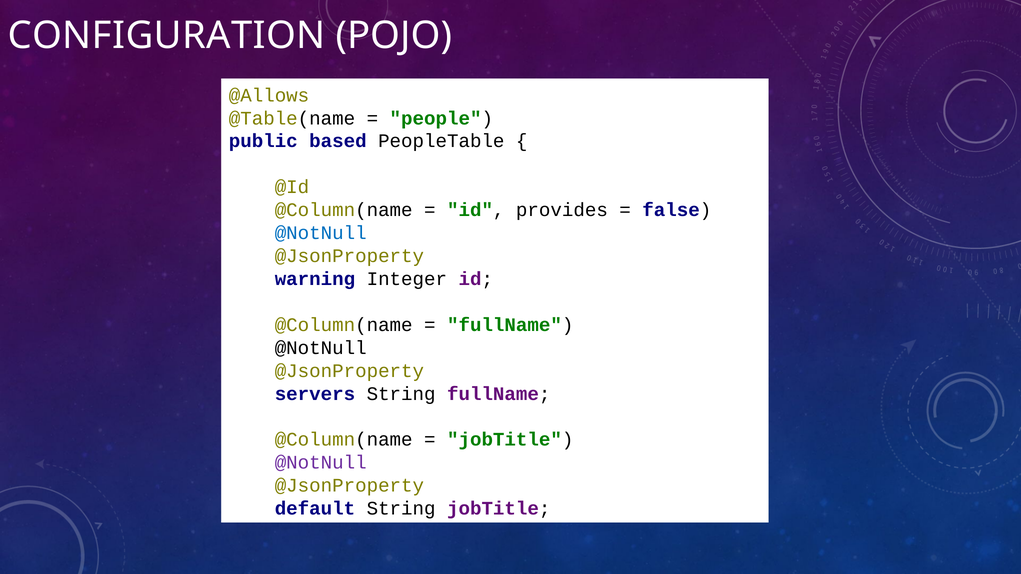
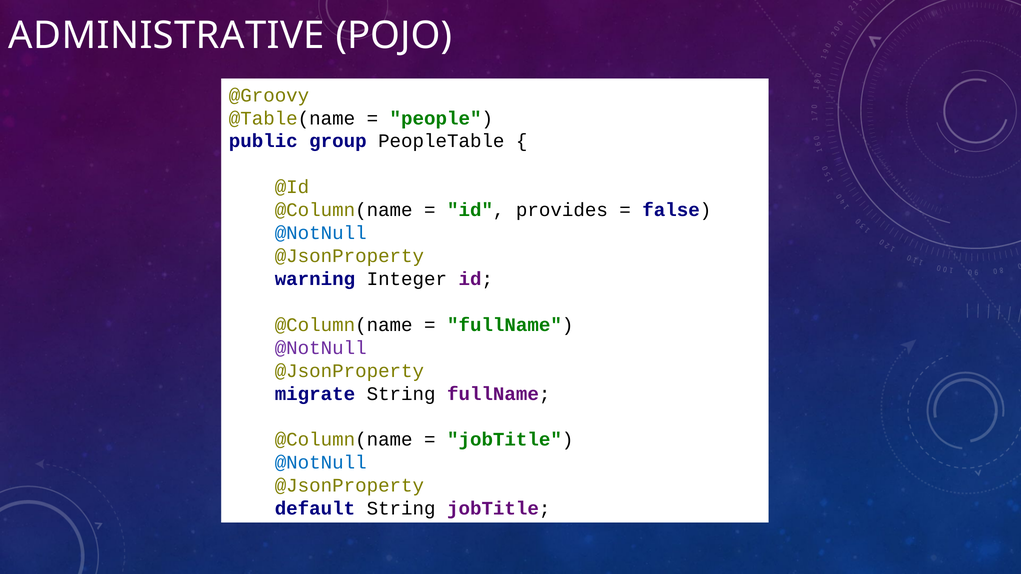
CONFIGURATION: CONFIGURATION -> ADMINISTRATIVE (167, 36)
@Allows: @Allows -> @Groovy (269, 95)
based: based -> group (338, 141)
@NotNull colour: black -> purple (321, 348)
servers: servers -> migrate (315, 394)
@NotNull colour: purple -> blue (321, 463)
